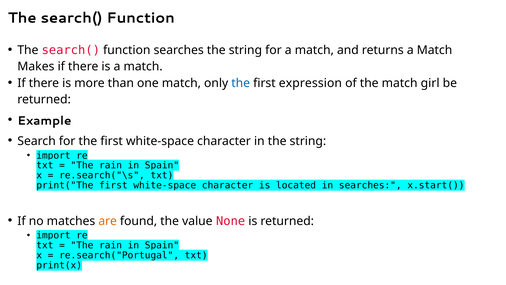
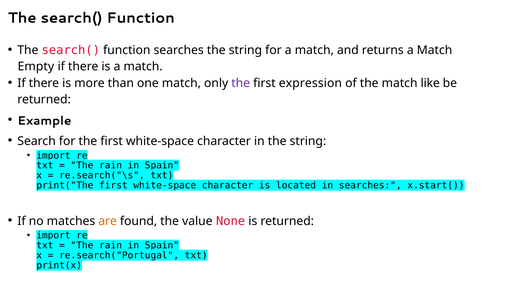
Makes: Makes -> Empty (36, 66)
the colour: blue -> purple (241, 83)
girl: girl -> like (430, 83)
